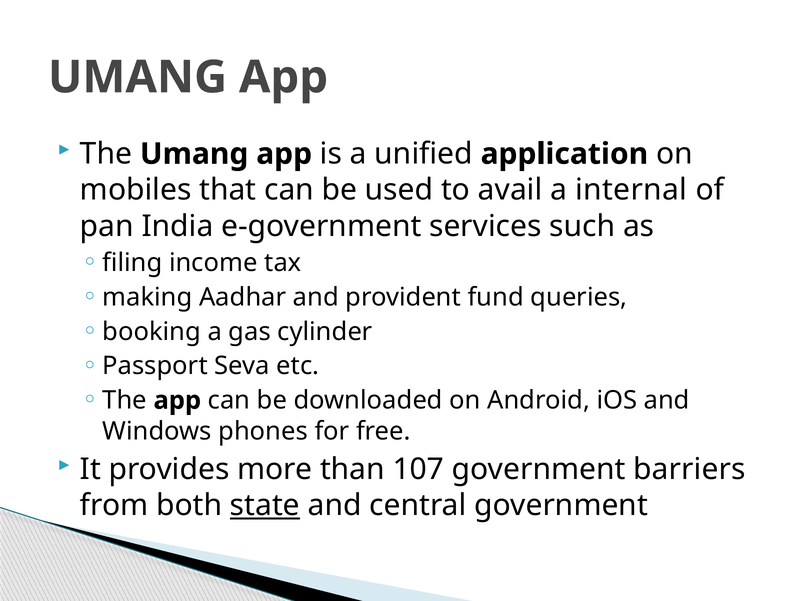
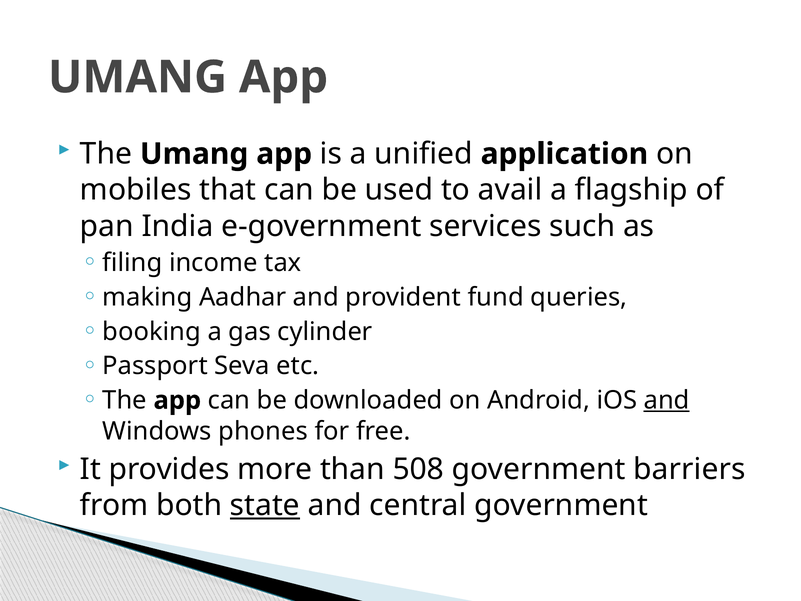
internal: internal -> flagship (631, 190)
and underline: none -> present (667, 400)
107: 107 -> 508 (418, 469)
